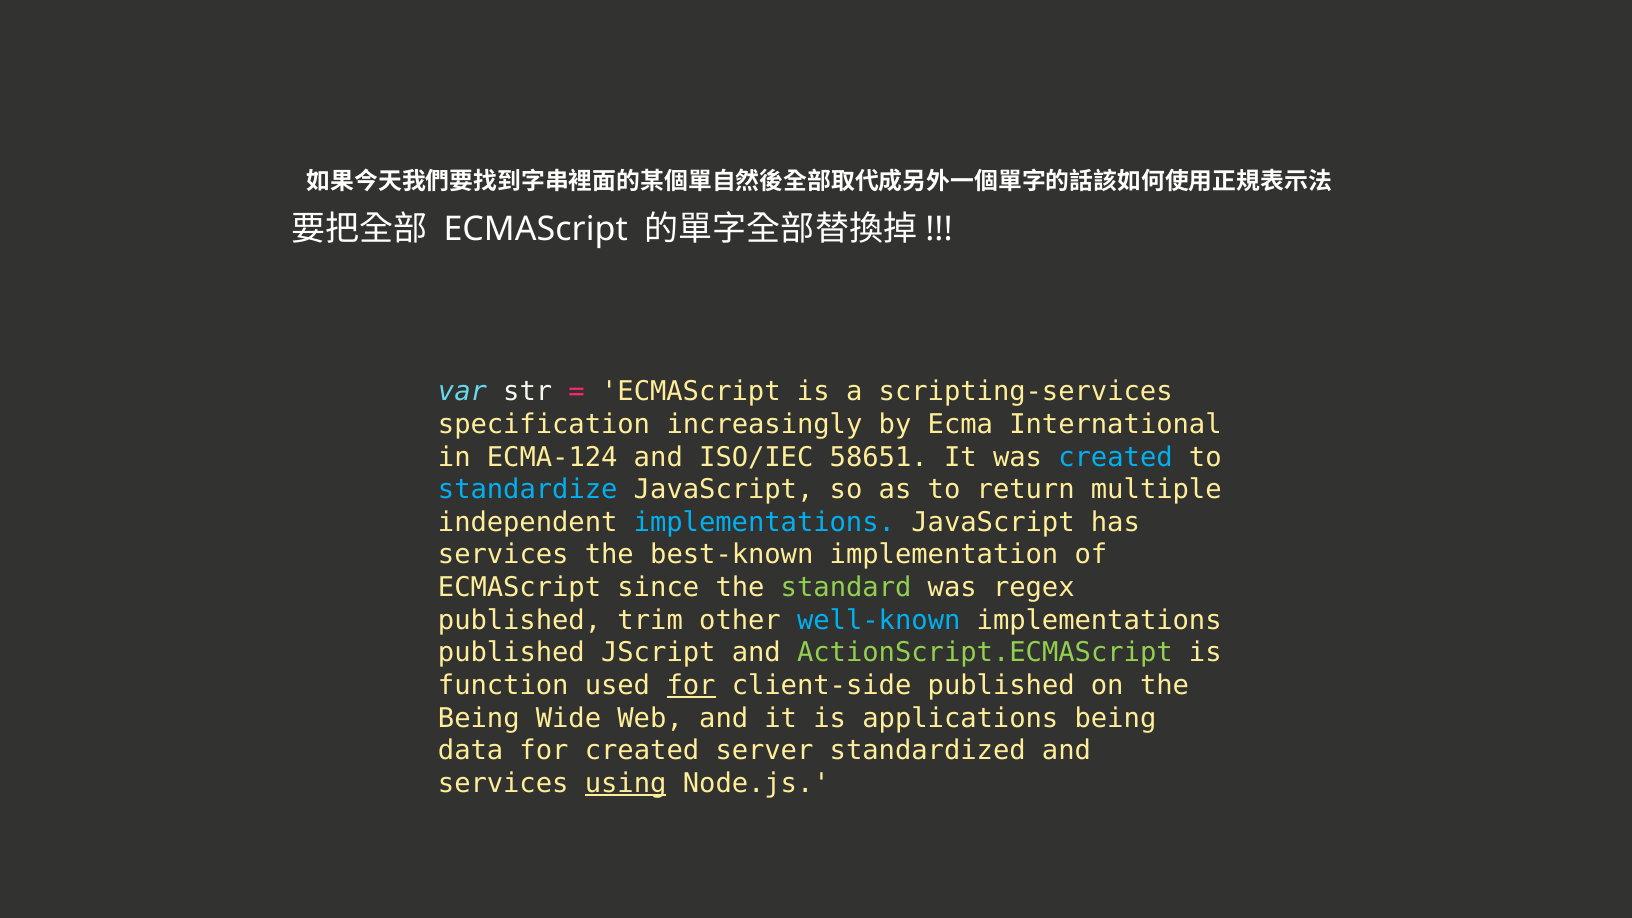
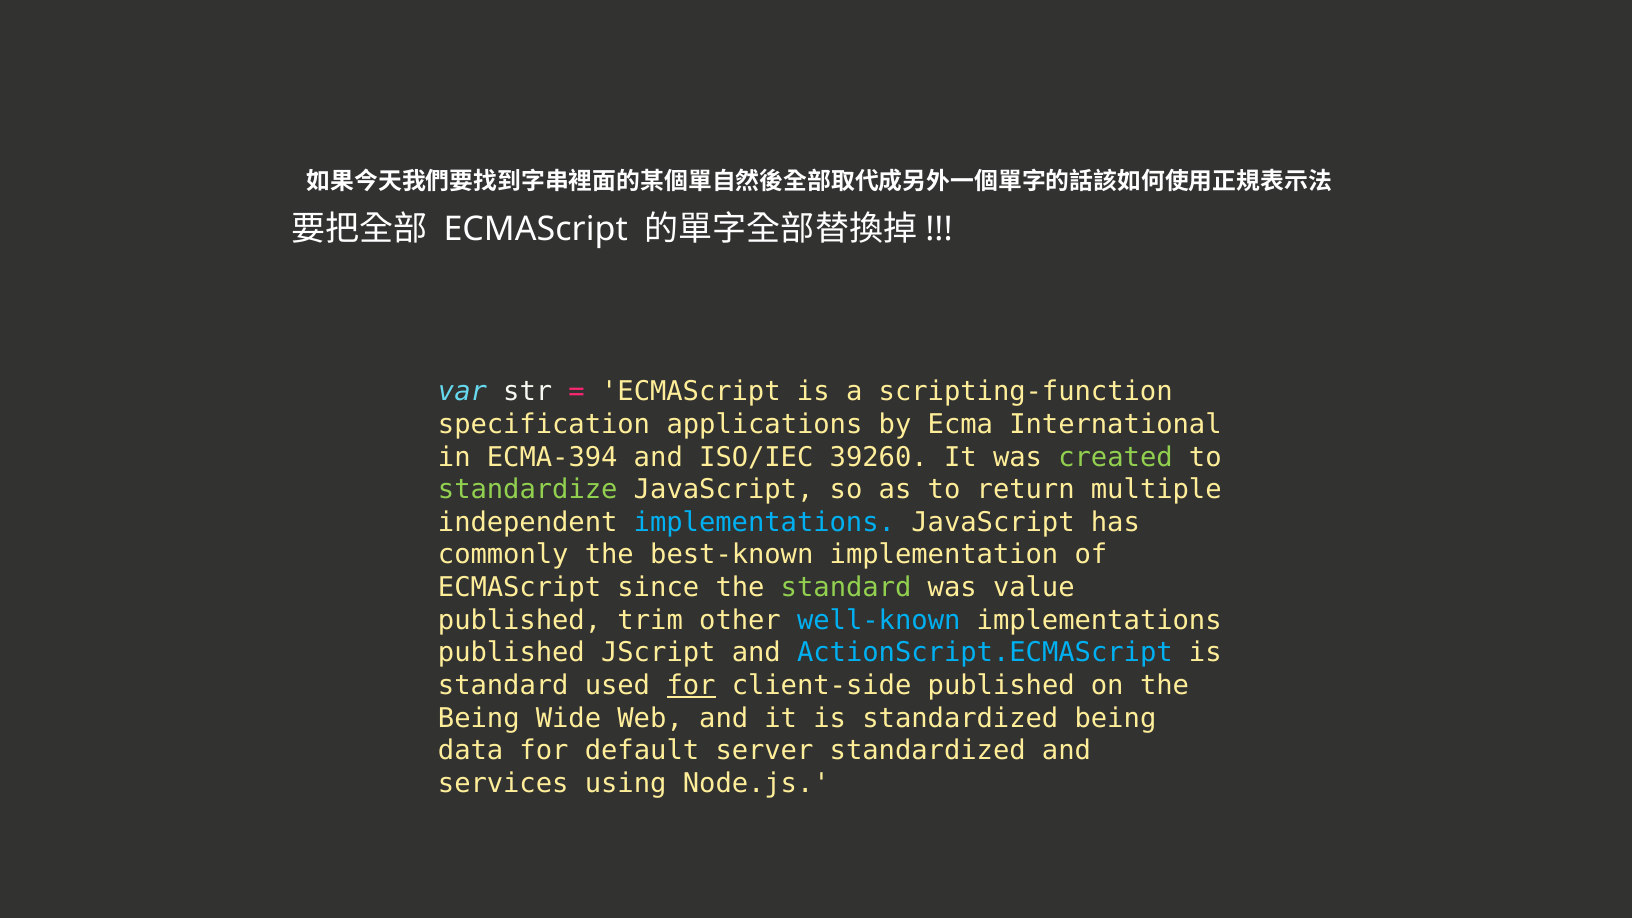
scripting-services: scripting-services -> scripting-function (1026, 392)
increasingly: increasingly -> applications (764, 424)
ECMA-124: ECMA-124 -> ECMA-394 (552, 457)
58651: 58651 -> 39260 (879, 457)
created colour: light blue -> light green (1116, 457)
standardize colour: light blue -> light green (528, 490)
services: services -> commonly (503, 555)
regex: regex -> value (1034, 588)
ActionScript.ECMAScript colour: light green -> light blue (985, 653)
function: function -> standard (503, 685)
is applications: applications -> standardized (960, 718)
for created: created -> default (642, 751)
using underline: present -> none (626, 783)
